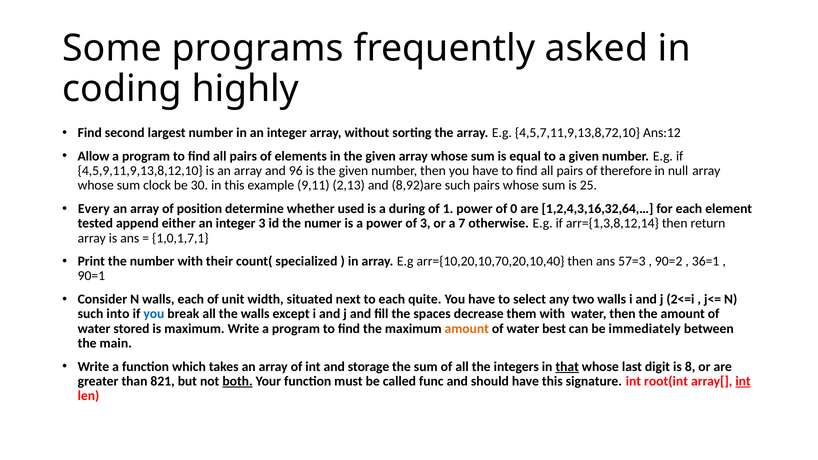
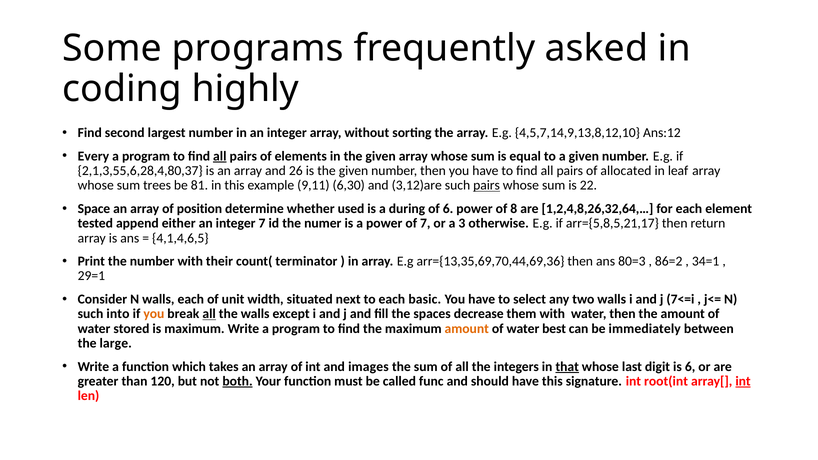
4,5,7,11,9,13,8,72,10: 4,5,7,11,9,13,8,72,10 -> 4,5,7,14,9,13,8,12,10 (577, 133)
Allow: Allow -> Every (93, 156)
all underline: none -> present (220, 156)
4,5,9,11,9,13,8,12,10: 4,5,9,11,9,13,8,12,10 -> 2,1,3,55,6,28,4,80,37 (140, 171)
96: 96 -> 26 (296, 171)
therefore: therefore -> allocated (626, 171)
null: null -> leaf (678, 171)
clock: clock -> trees (157, 185)
30: 30 -> 81 (199, 185)
2,13: 2,13 -> 6,30 (349, 185)
8,92)are: 8,92)are -> 3,12)are (417, 185)
pairs underline: none -> present (487, 185)
25: 25 -> 22 (588, 185)
Every: Every -> Space (94, 209)
of 1: 1 -> 6 (448, 209)
0: 0 -> 8 (514, 209)
1,2,4,3,16,32,64,…: 1,2,4,3,16,32,64,… -> 1,2,4,8,26,32,64,… (597, 209)
integer 3: 3 -> 7 (262, 223)
of 3: 3 -> 7 (425, 223)
7: 7 -> 3 (462, 223)
arr={1,3,8,12,14: arr={1,3,8,12,14 -> arr={5,8,5,21,17 (612, 223)
1,0,1,7,1: 1,0,1,7,1 -> 4,1,4,6,5 (180, 238)
specialized: specialized -> terminator (306, 261)
arr={10,20,10,70,20,10,40: arr={10,20,10,70,20,10,40 -> arr={13,35,69,70,44,69,36 (490, 261)
57=3: 57=3 -> 80=3 (632, 261)
90=2: 90=2 -> 86=2 (669, 261)
36=1: 36=1 -> 34=1 (706, 261)
90=1: 90=1 -> 29=1 (91, 276)
quite: quite -> basic (425, 299)
2<=i: 2<=i -> 7<=i (680, 299)
you colour: blue -> orange (154, 314)
all underline: none -> present (209, 314)
main: main -> large (116, 343)
storage: storage -> images (368, 367)
is 8: 8 -> 6 (690, 367)
821: 821 -> 120 (163, 381)
